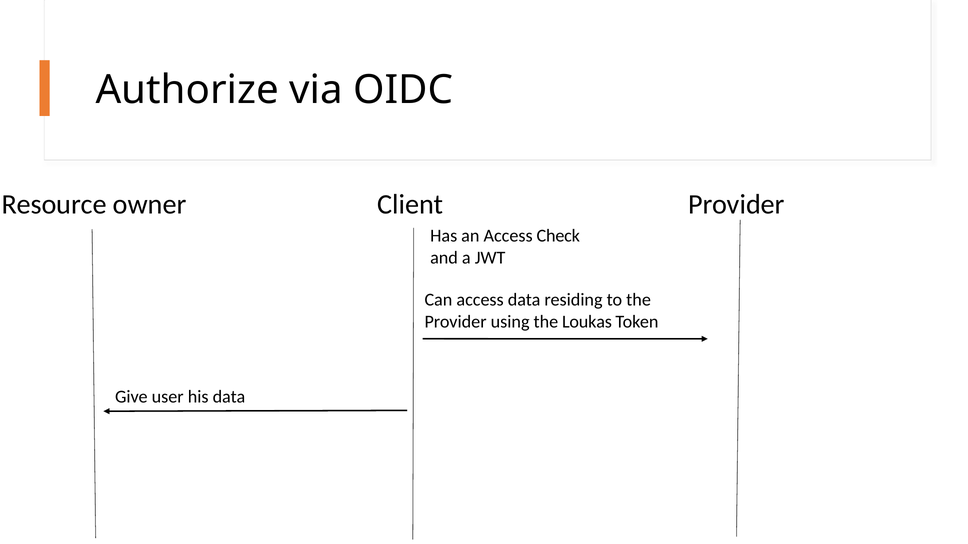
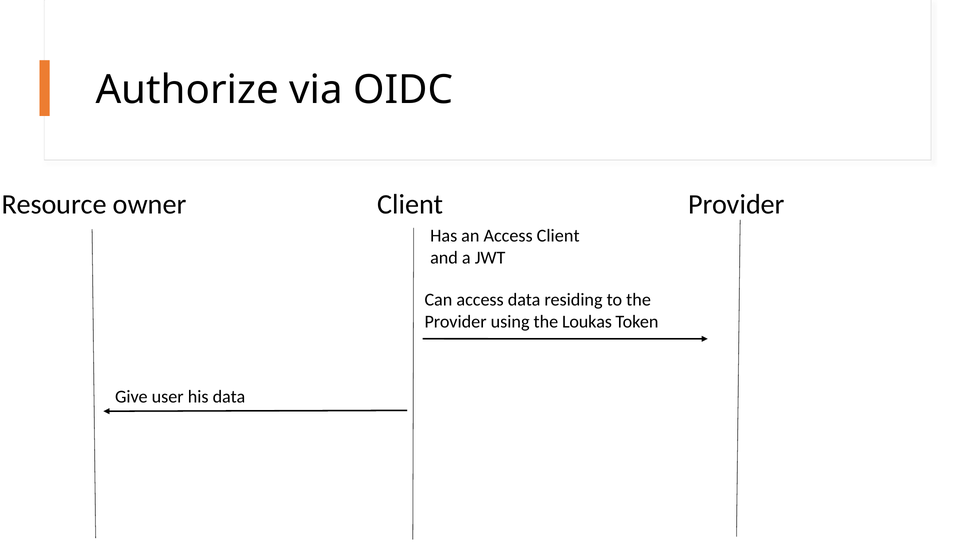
Access Check: Check -> Client (558, 236)
